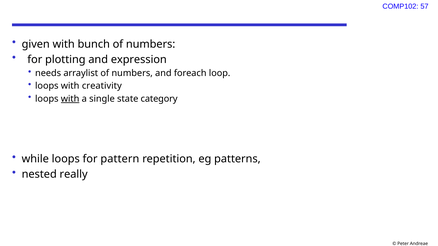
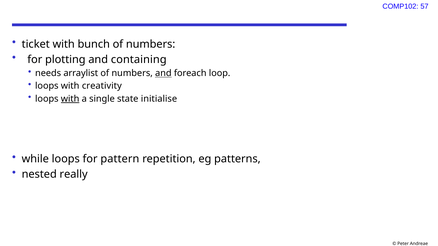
given: given -> ticket (36, 44)
expression: expression -> containing (139, 60)
and underline: none -> present (163, 73)
category: category -> initialise (159, 99)
